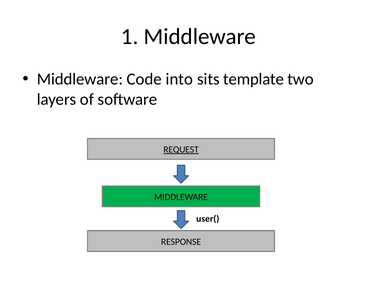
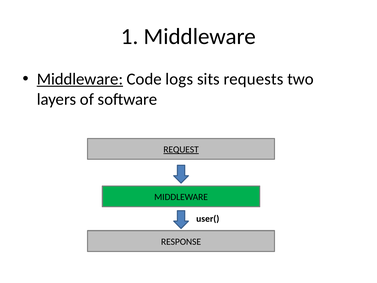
Middleware underline: none -> present (80, 79)
into: into -> logs (179, 79)
template: template -> requests (253, 79)
